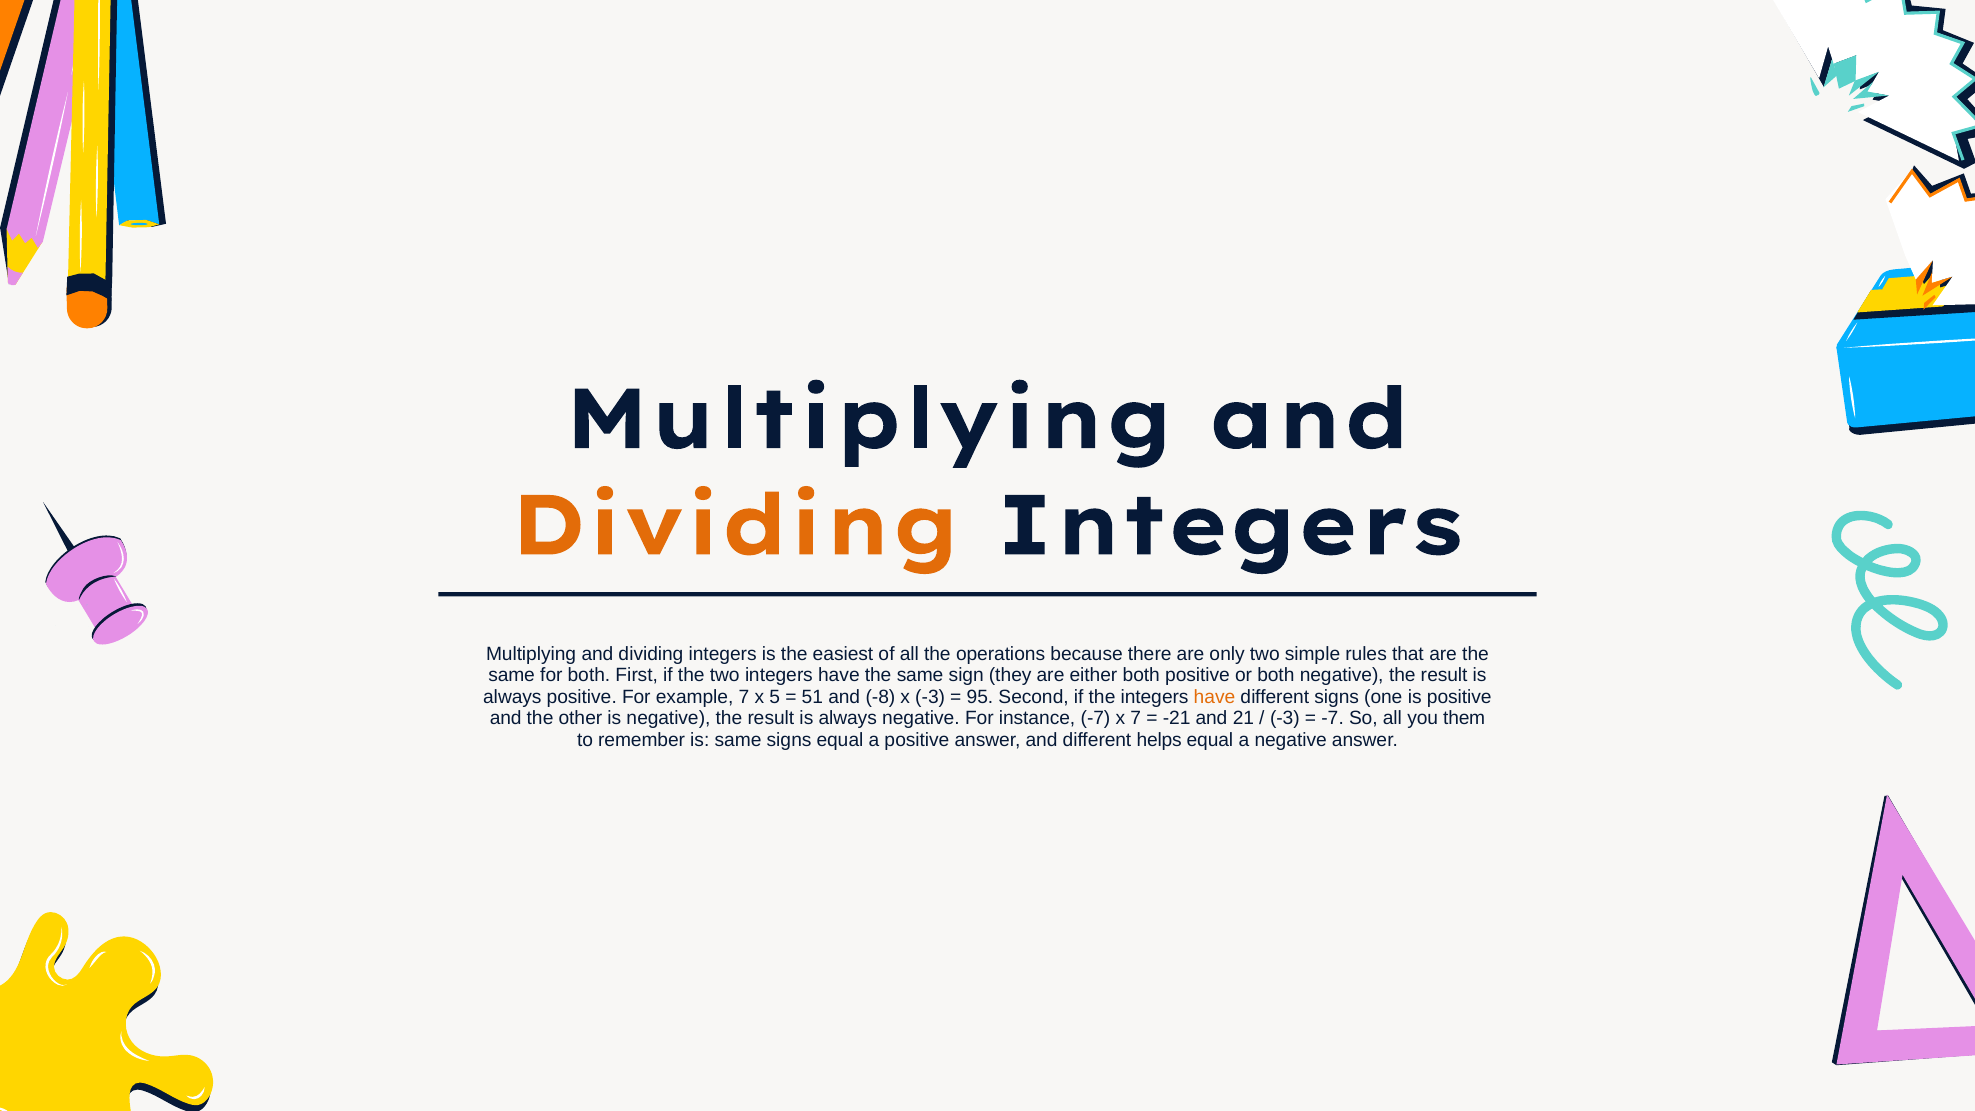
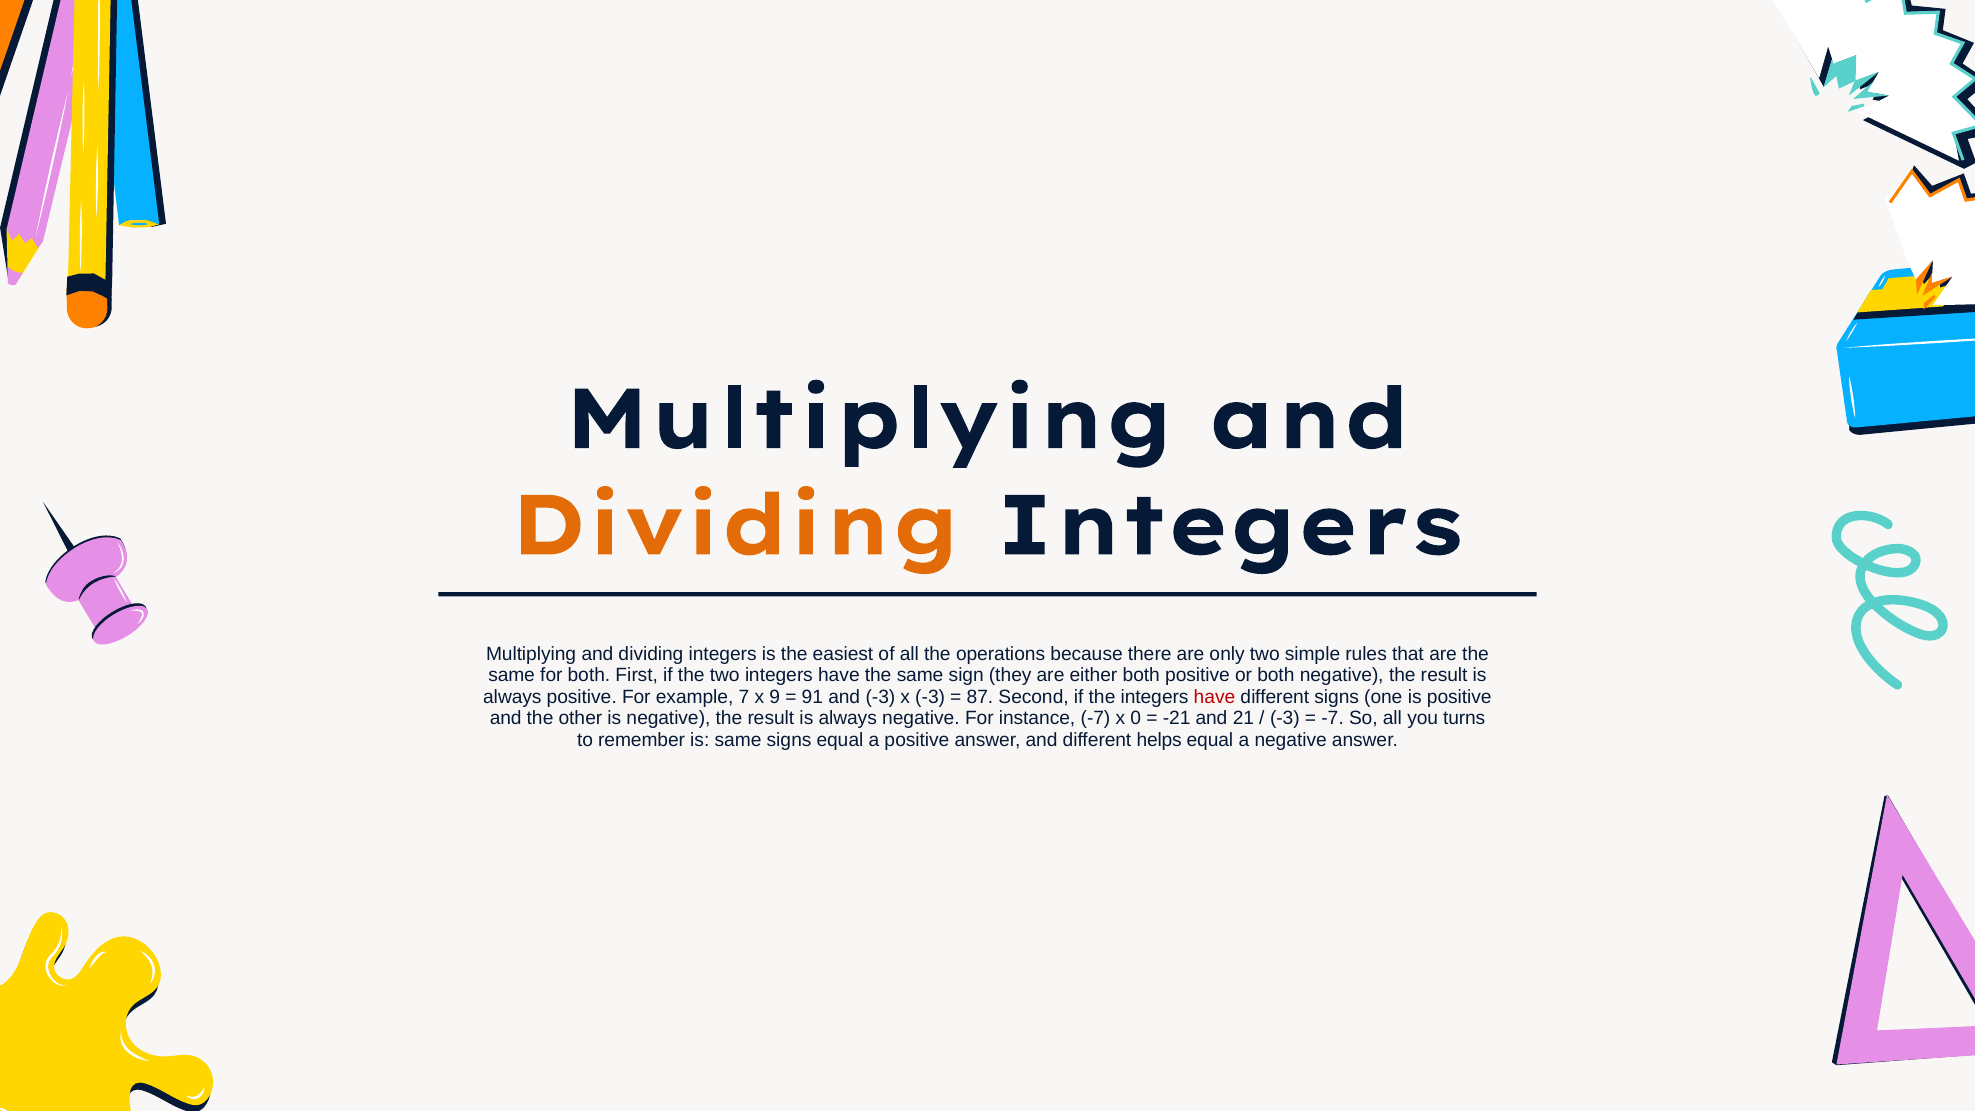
5: 5 -> 9 (775, 697)
51: 51 -> 91 (812, 697)
and -8: -8 -> -3 (880, 697)
95: 95 -> 87 (980, 697)
have colour: orange -> red (1214, 697)
x 7: 7 -> 0 (1136, 718)
them: them -> turns (1464, 718)
